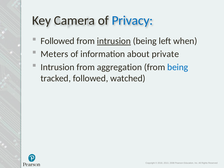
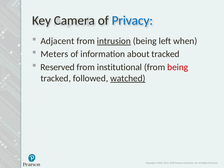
Followed: Followed -> Adjacent (57, 41)
about private: private -> tracked (165, 54)
Intrusion: Intrusion -> Reserved (58, 67)
aggregation: aggregation -> institutional (119, 67)
being colour: blue -> red (178, 67)
watched underline: none -> present (128, 78)
